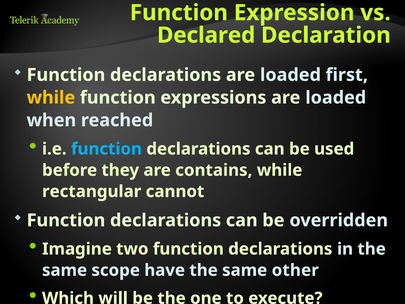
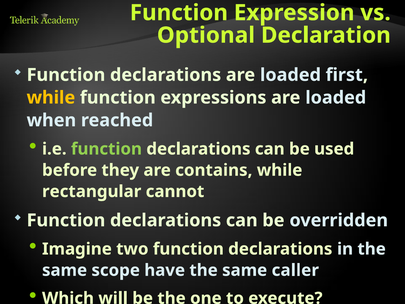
Declared: Declared -> Optional (206, 35)
function colour: light blue -> light green (106, 149)
other: other -> caller (295, 270)
